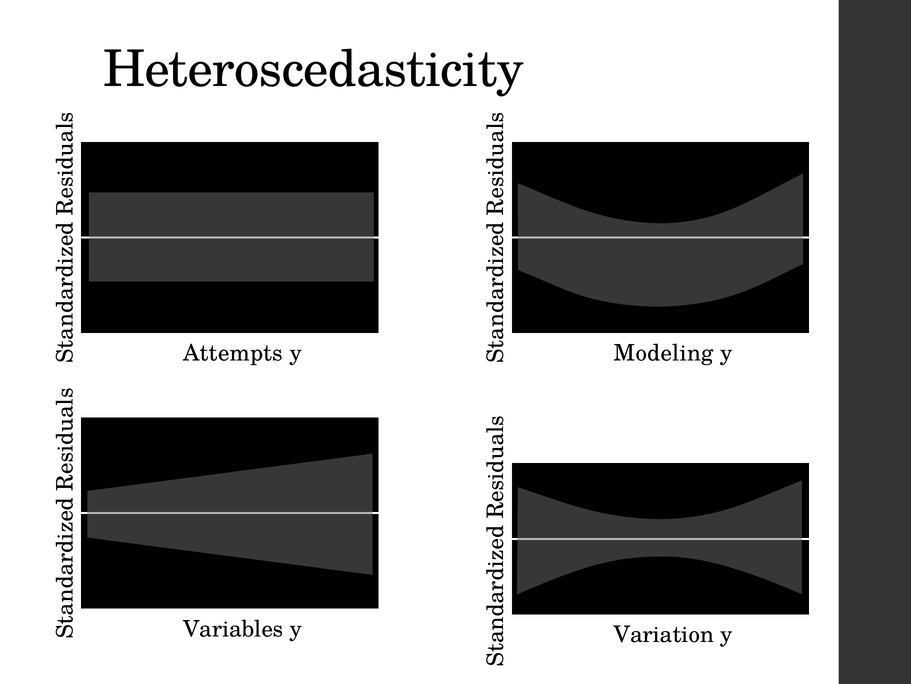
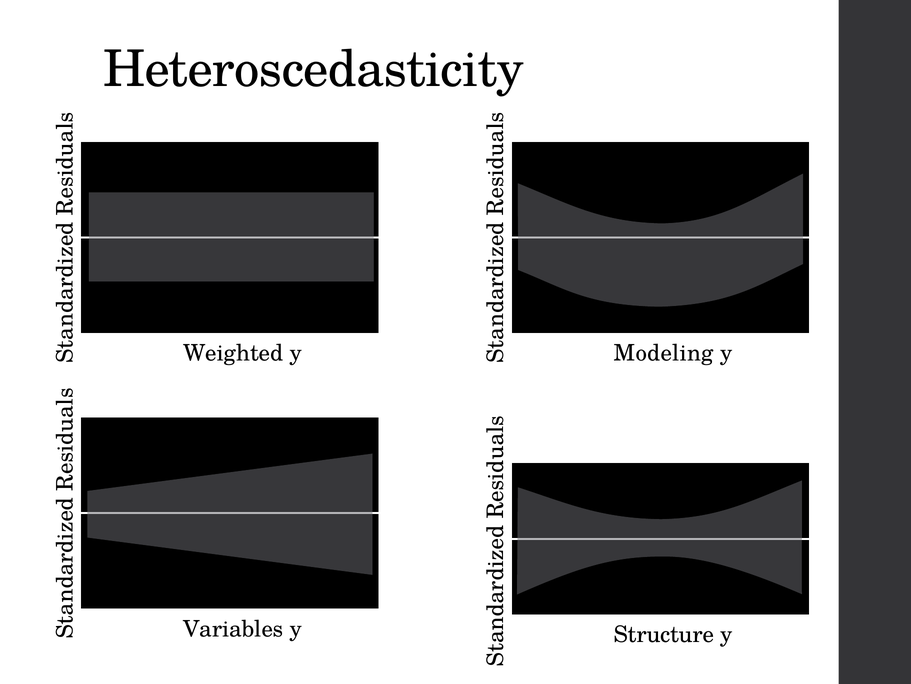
Attempts: Attempts -> Weighted (233, 353)
Variation: Variation -> Structure (664, 634)
